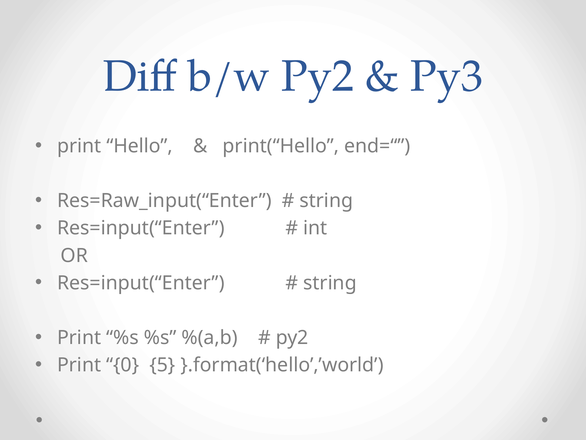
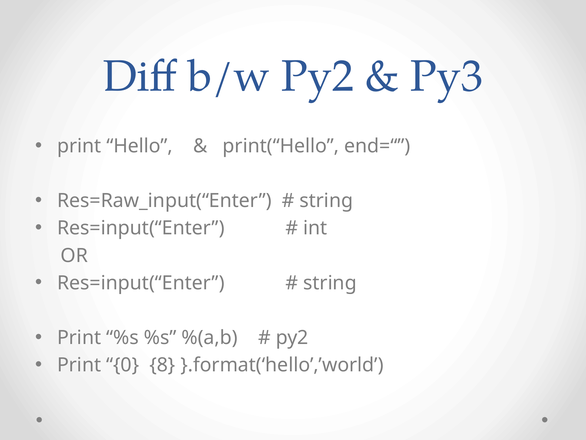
5: 5 -> 8 (162, 365)
